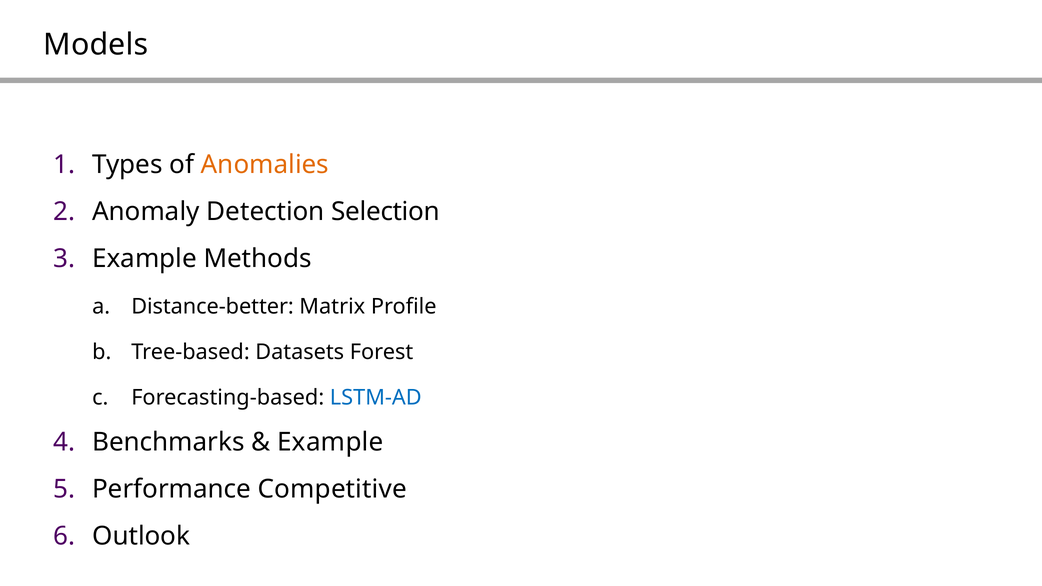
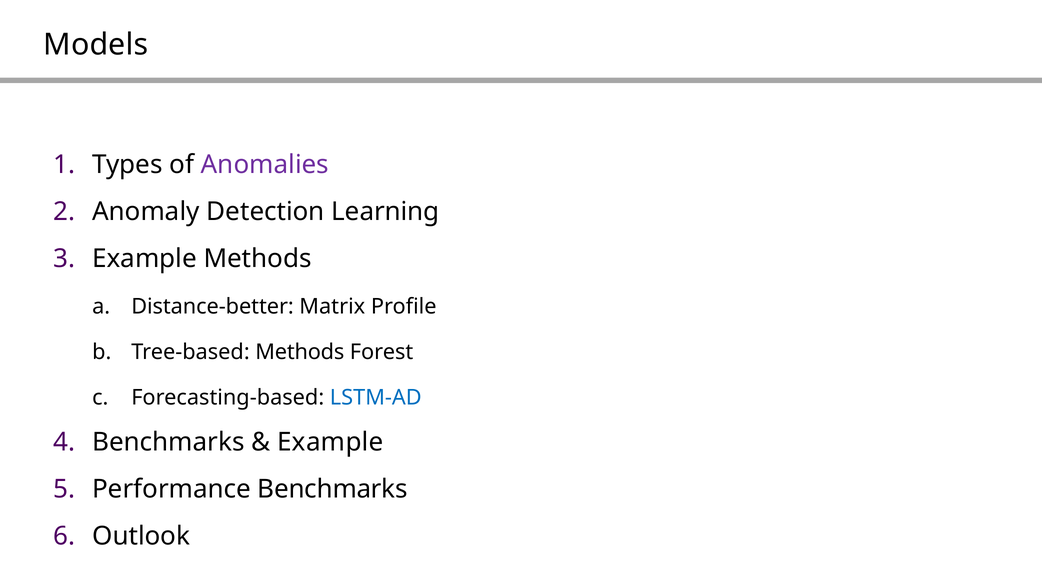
Anomalies colour: orange -> purple (265, 165)
Selection: Selection -> Learning (385, 212)
Tree-based Datasets: Datasets -> Methods (300, 352)
Performance Competitive: Competitive -> Benchmarks (333, 489)
